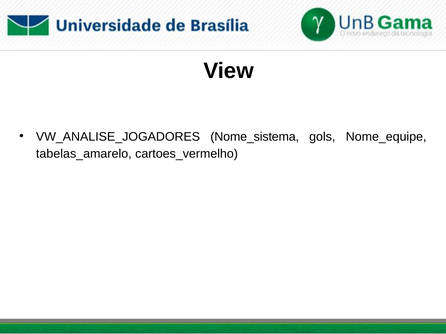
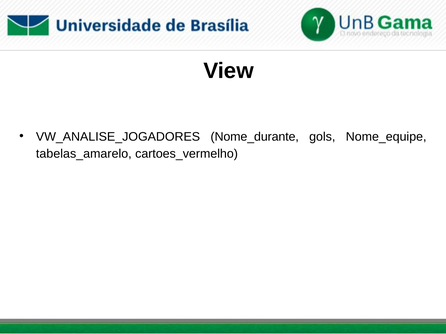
Nome_sistema: Nome_sistema -> Nome_durante (255, 137)
